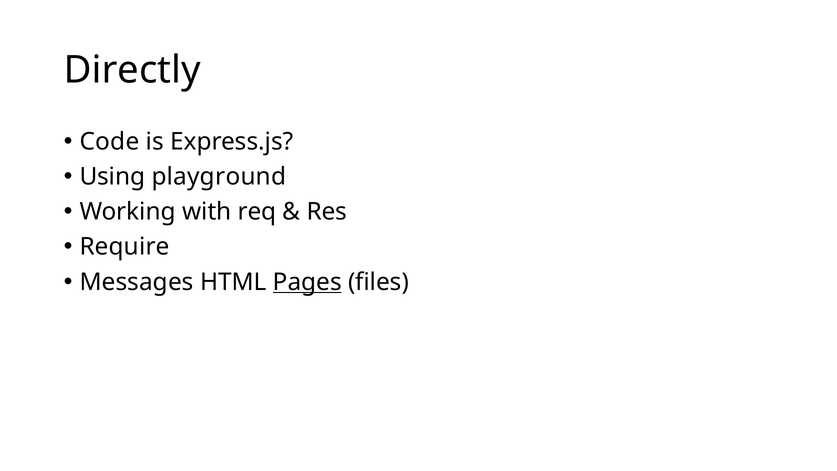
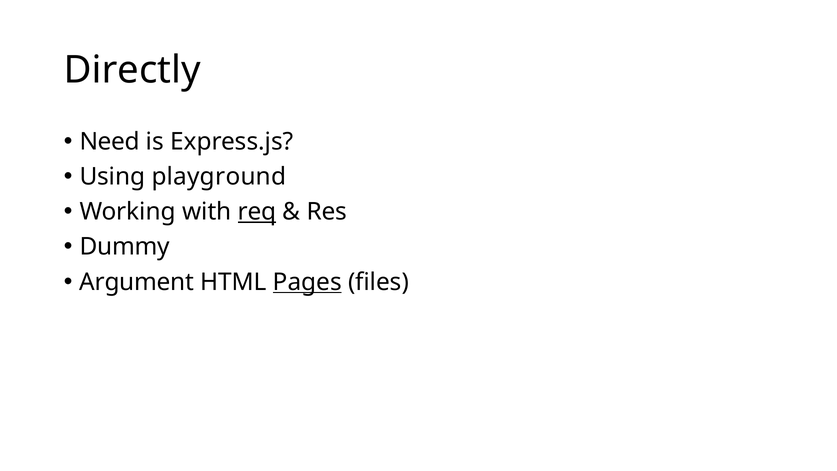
Code: Code -> Need (110, 142)
req underline: none -> present (257, 212)
Require: Require -> Dummy (125, 247)
Messages: Messages -> Argument (137, 282)
